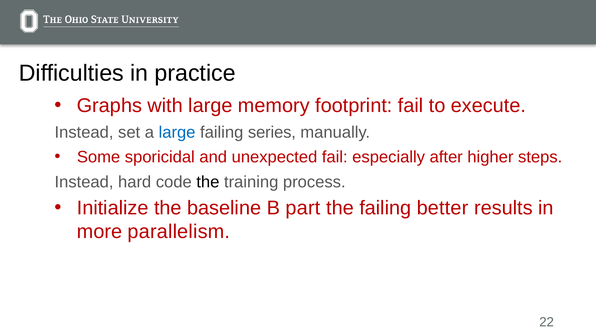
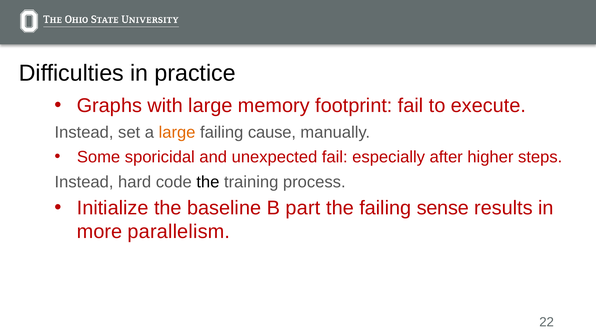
large colour: blue -> orange (177, 132)
series: series -> cause (272, 132)
better: better -> sense (443, 208)
